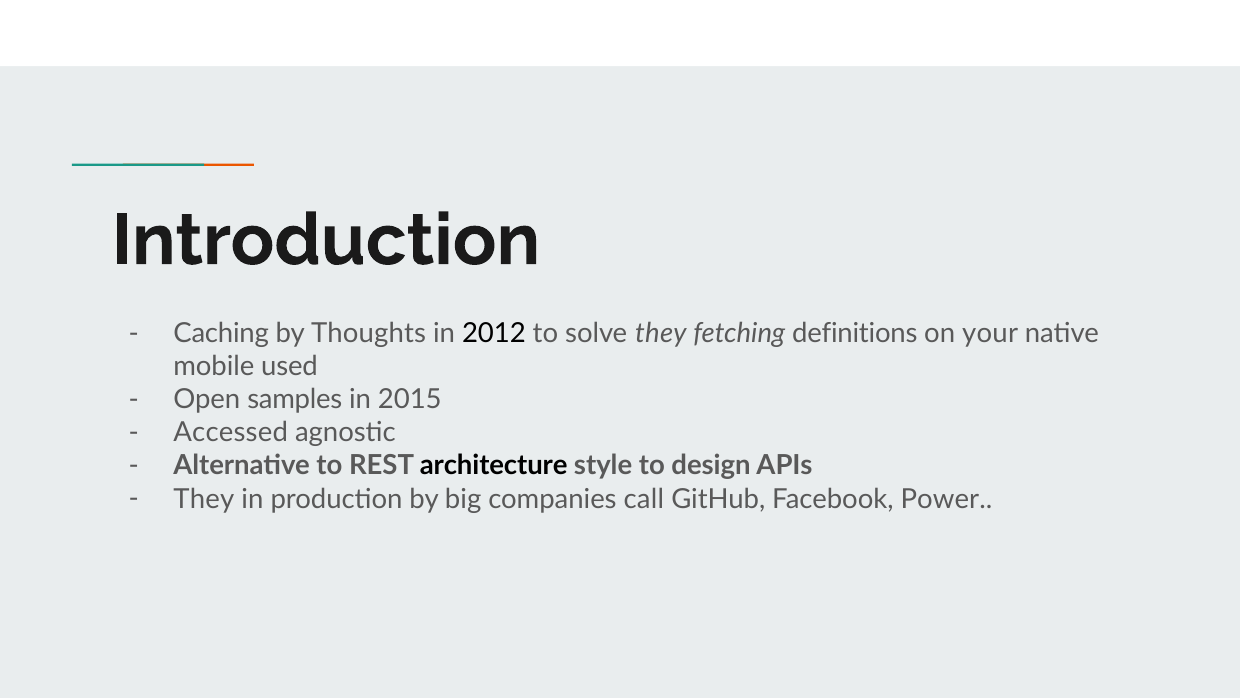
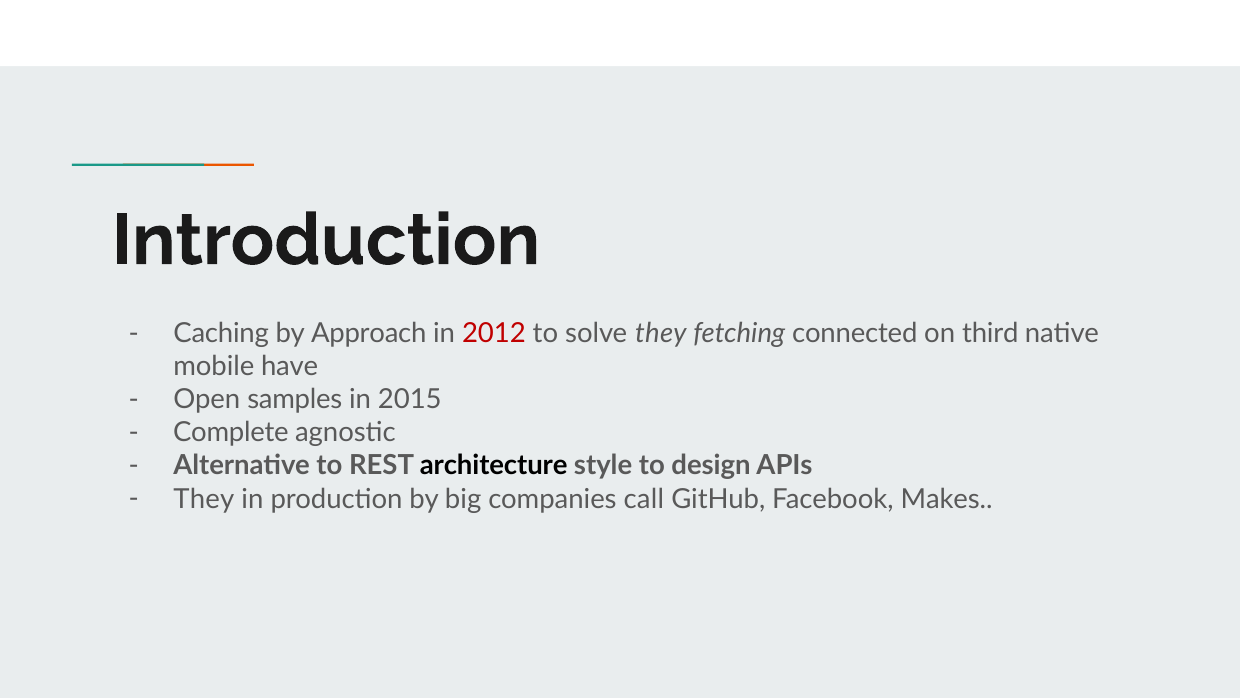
Thoughts: Thoughts -> Approach (369, 333)
2012 colour: black -> red (494, 333)
definitions: definitions -> connected (855, 333)
your: your -> third (990, 333)
used: used -> have (290, 366)
Accessed: Accessed -> Complete (231, 433)
Power: Power -> Makes (947, 499)
